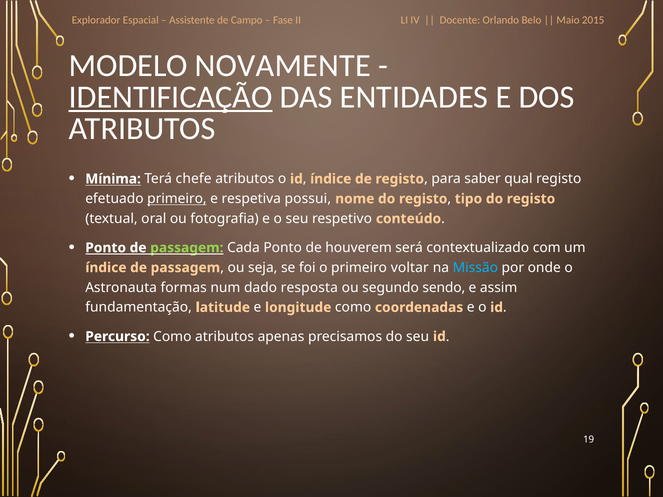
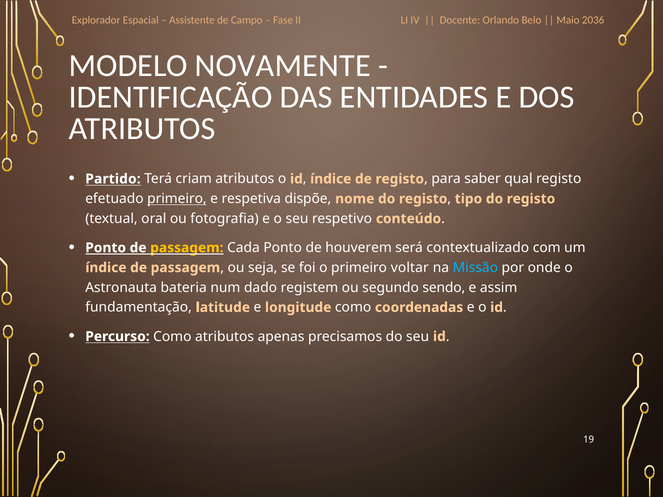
2015: 2015 -> 2036 (593, 20)
IDENTIFICAÇÃO underline: present -> none (171, 97)
Mínima: Mínima -> Partido (113, 179)
chefe: chefe -> criam (194, 179)
possui: possui -> dispõe (308, 199)
passagem colour: light green -> yellow (187, 248)
formas: formas -> bateria (184, 288)
resposta: resposta -> registem (309, 288)
